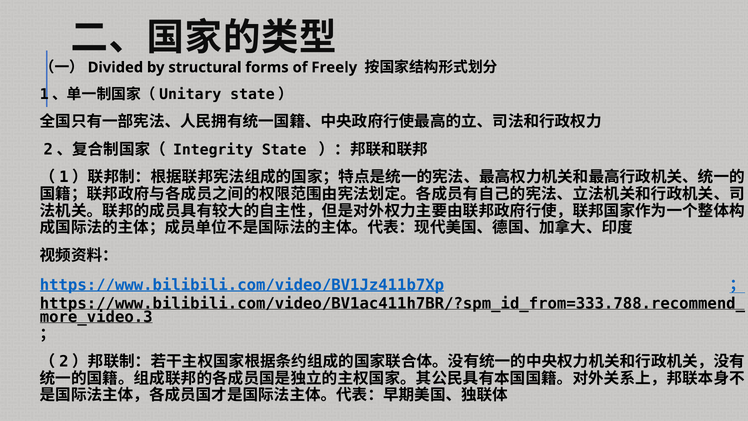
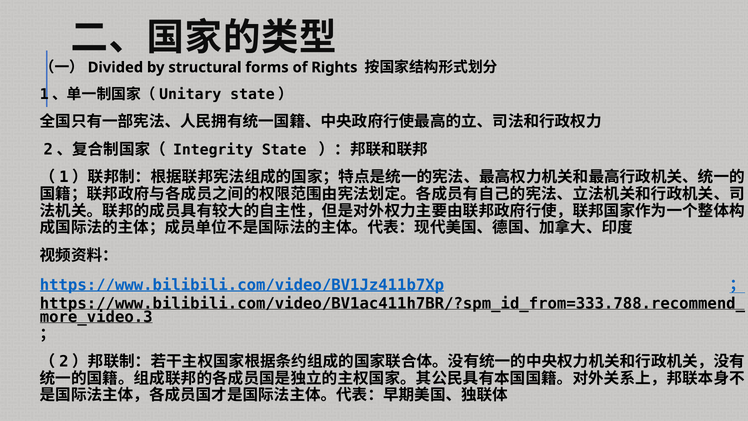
Freely: Freely -> Rights (334, 67)
